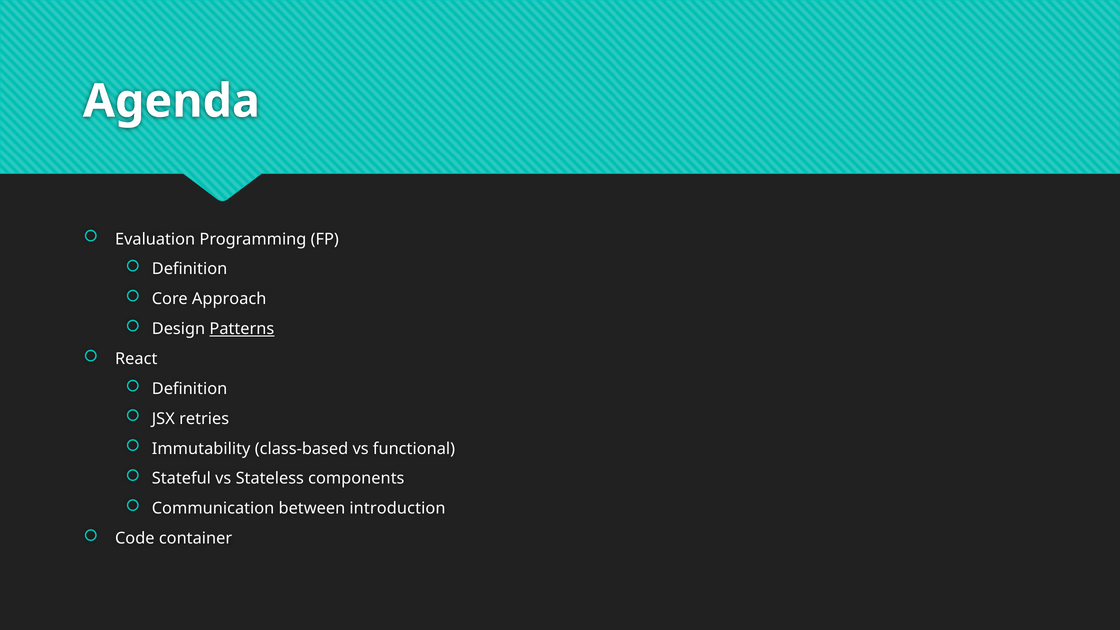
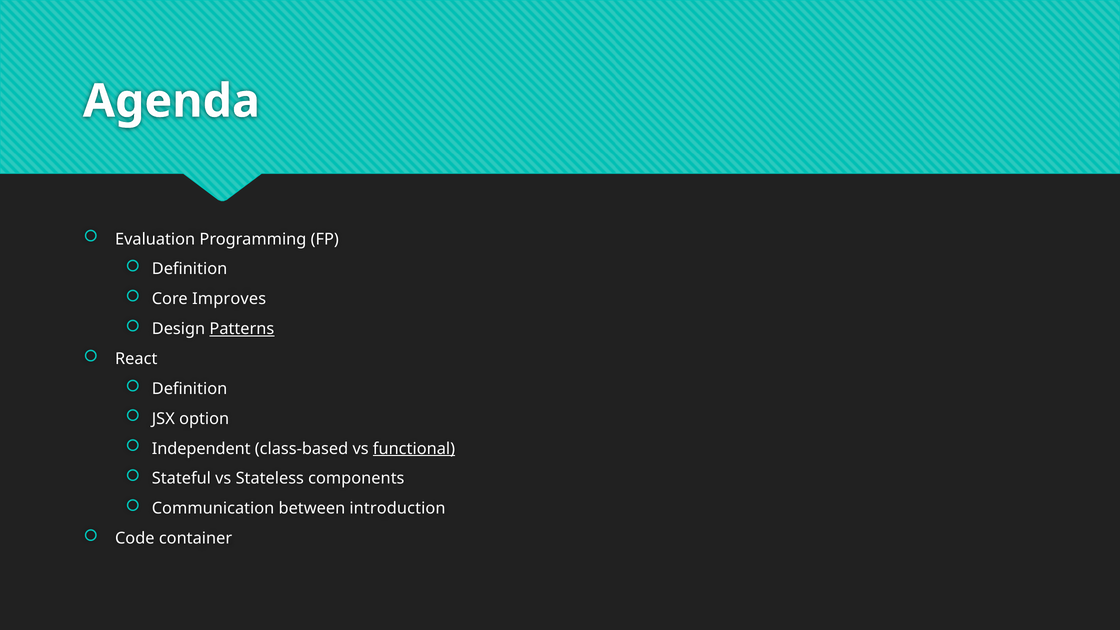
Approach: Approach -> Improves (229, 299)
retries: retries -> option (204, 419)
Immutability: Immutability -> Independent (201, 449)
functional underline: none -> present (414, 449)
